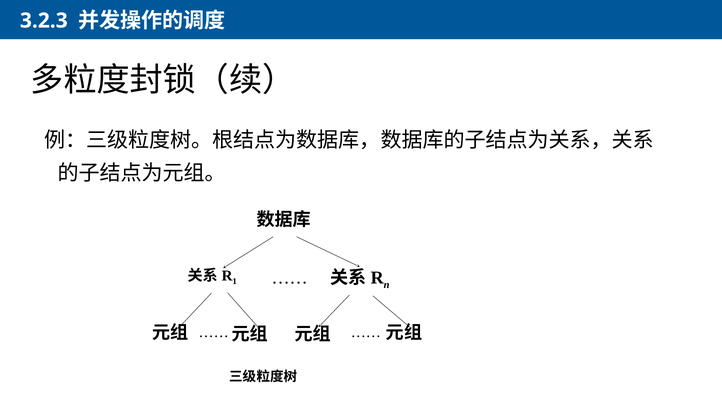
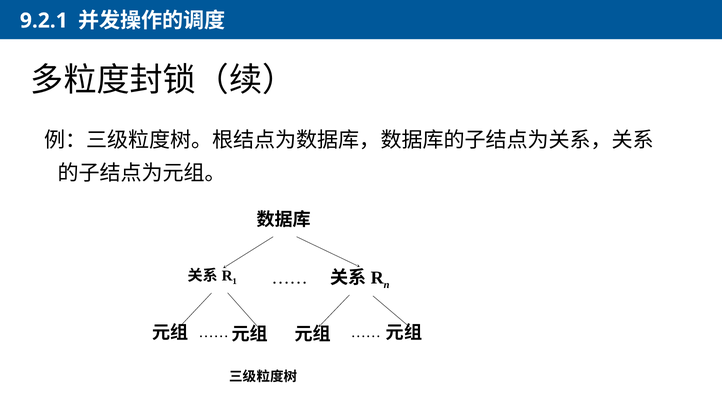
3.2.3: 3.2.3 -> 9.2.1 (44, 21)
